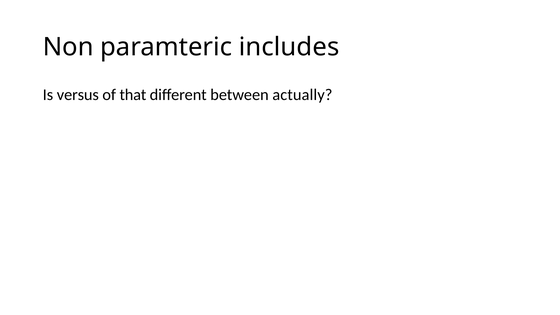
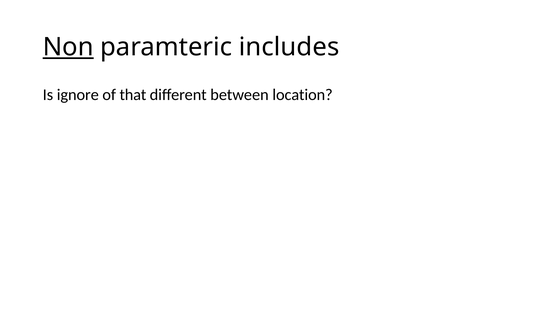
Non underline: none -> present (68, 47)
versus: versus -> ignore (78, 95)
actually: actually -> location (303, 95)
